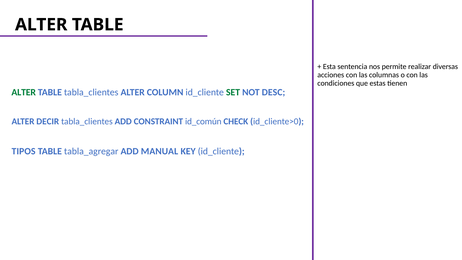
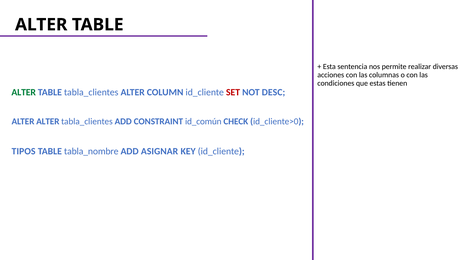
SET colour: green -> red (233, 92)
ALTER DECIR: DECIR -> ALTER (48, 121)
tabla_agregar: tabla_agregar -> tabla_nombre (91, 151)
MANUAL: MANUAL -> ASIGNAR (160, 151)
